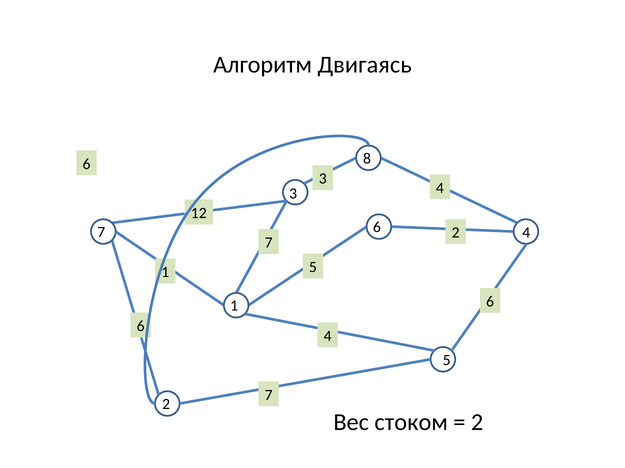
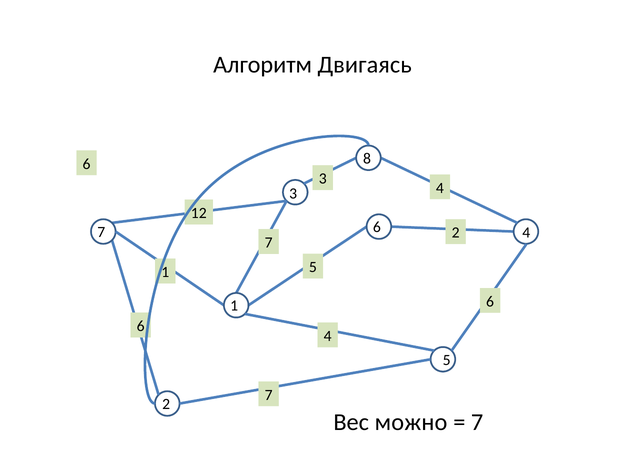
стоком: стоком -> можно (411, 423)
2: 2 -> 7 (477, 423)
